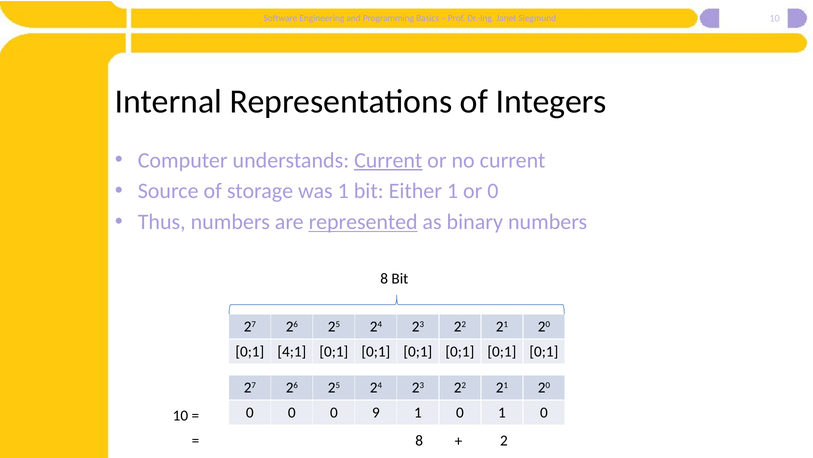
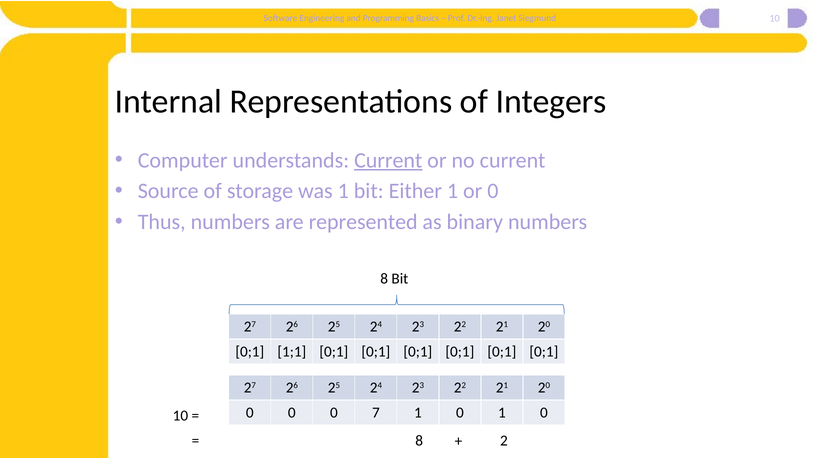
represented underline: present -> none (363, 222)
4;1: 4;1 -> 1;1 (292, 351)
9: 9 -> 7 (376, 412)
